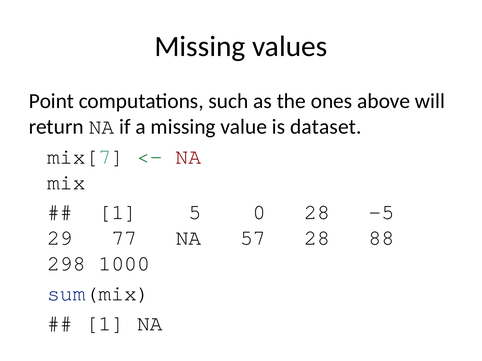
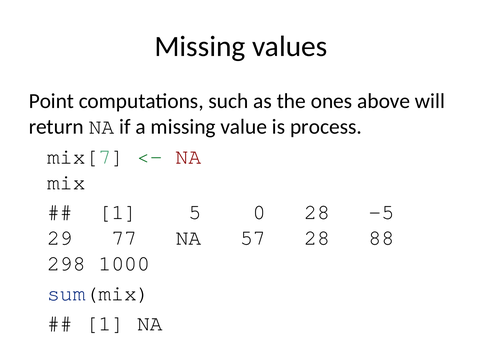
dataset: dataset -> process (326, 127)
